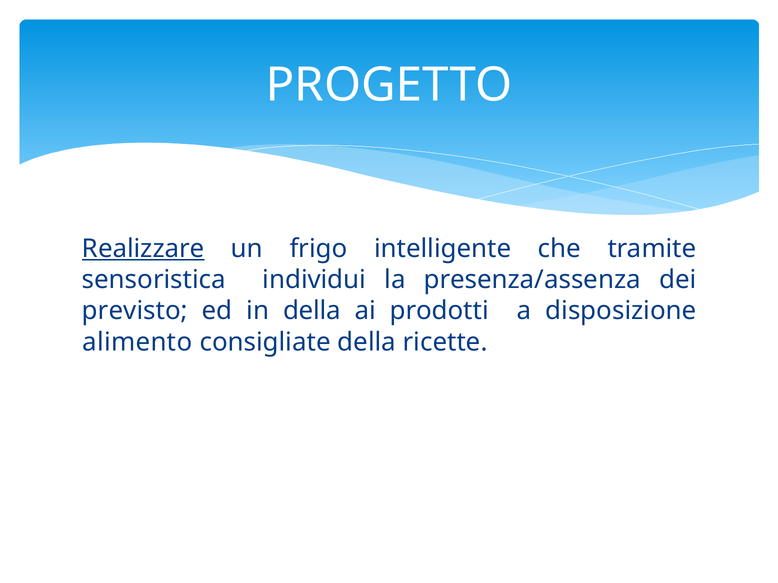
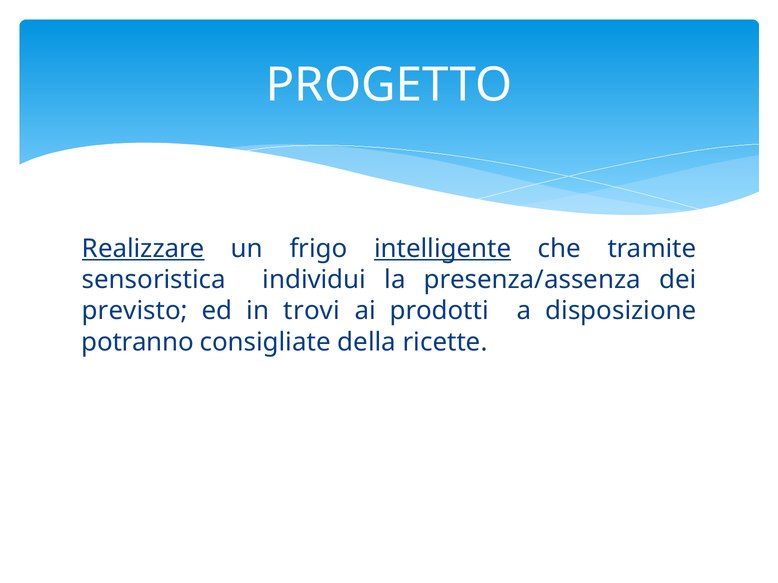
intelligente underline: none -> present (443, 249)
in della: della -> trovi (312, 311)
alimento: alimento -> potranno (138, 342)
